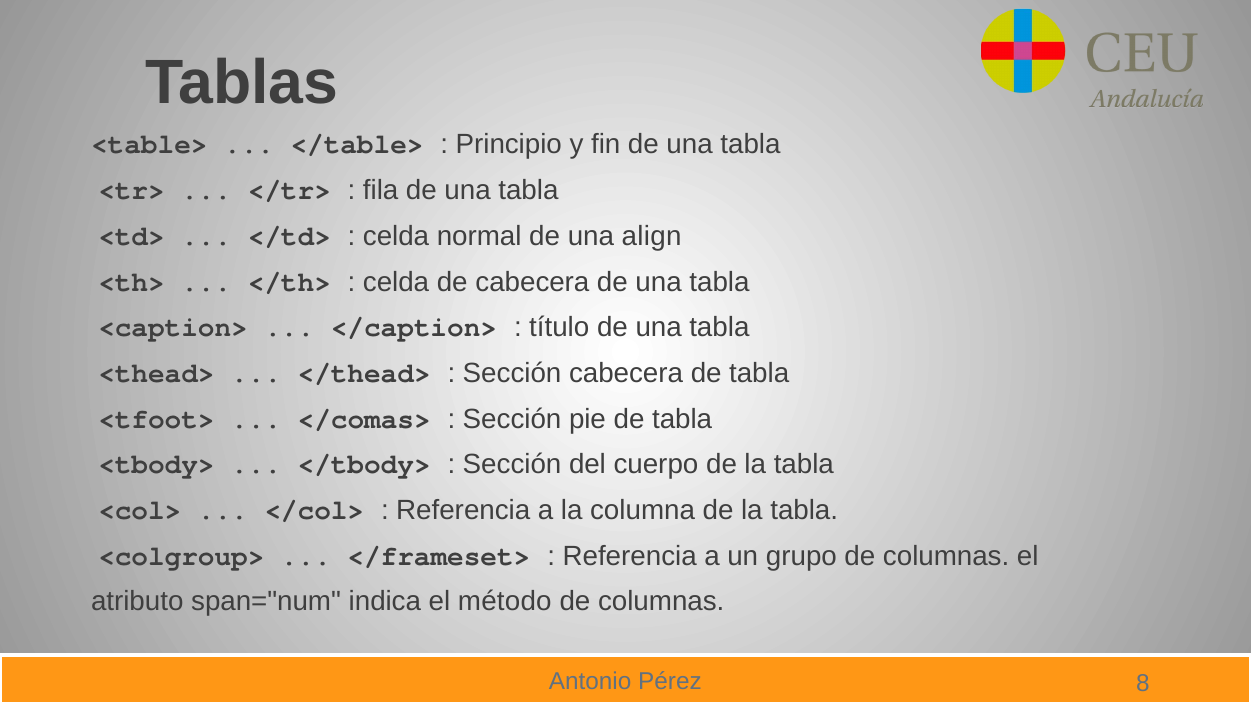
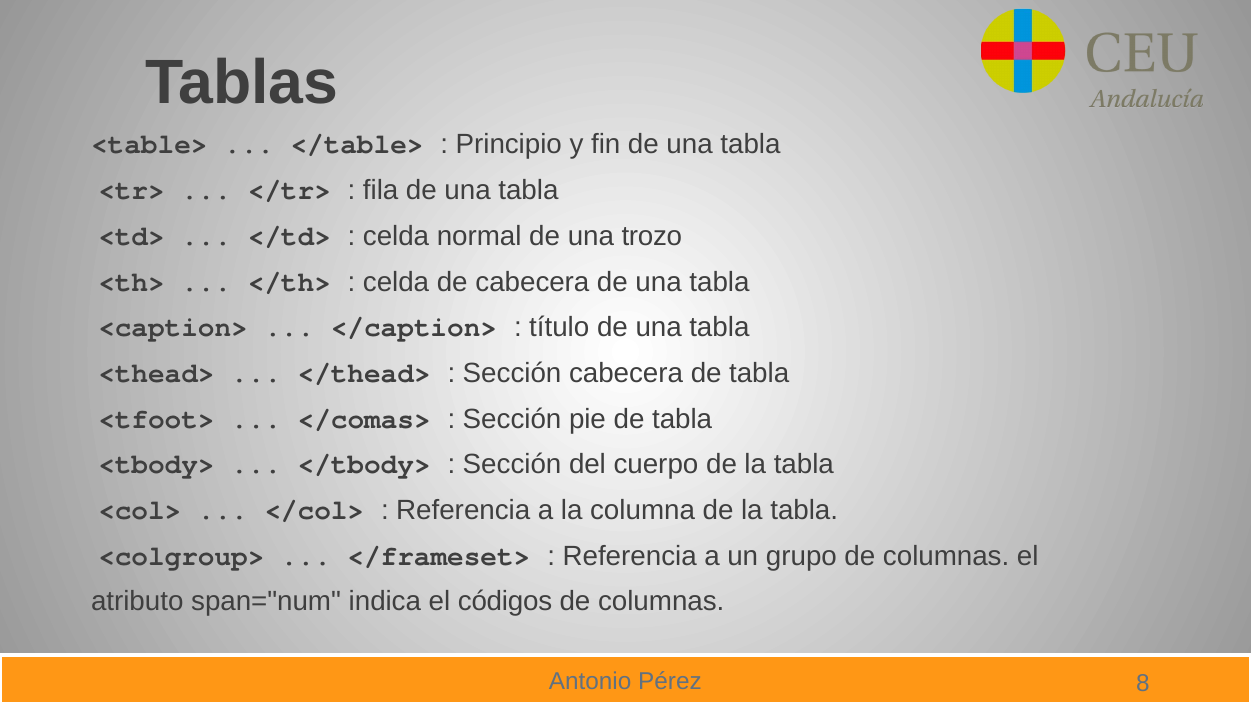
align: align -> trozo (652, 236)
método: método -> códigos (505, 601)
